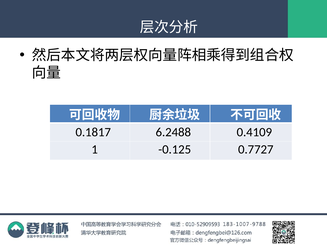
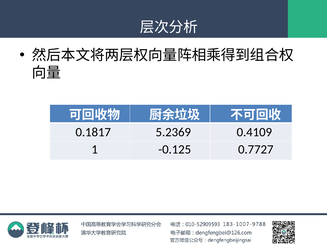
6.2488: 6.2488 -> 5.2369 (173, 132)
